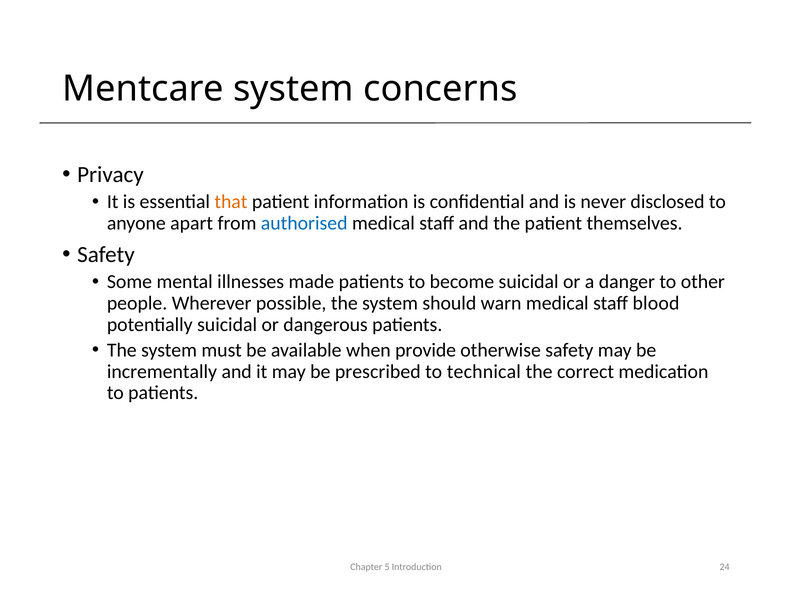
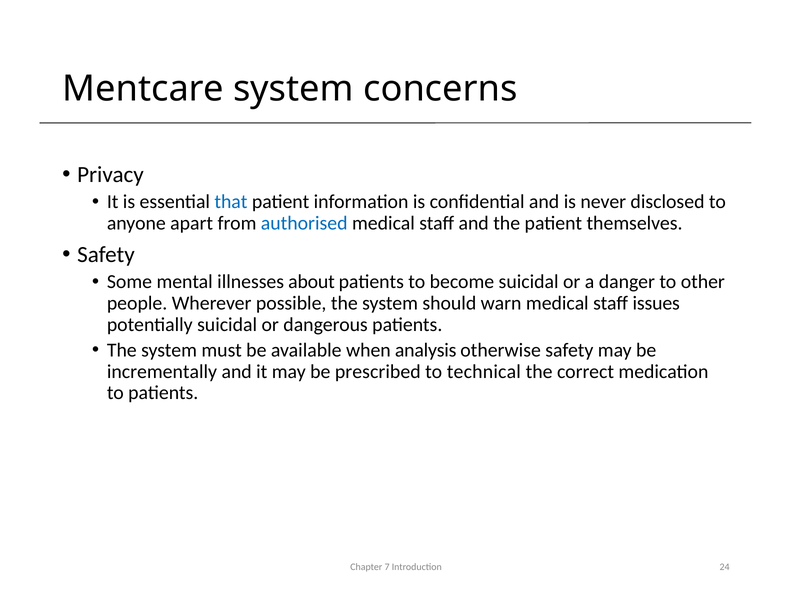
that colour: orange -> blue (231, 202)
made: made -> about (312, 282)
blood: blood -> issues (656, 303)
provide: provide -> analysis (426, 350)
5: 5 -> 7 (387, 567)
